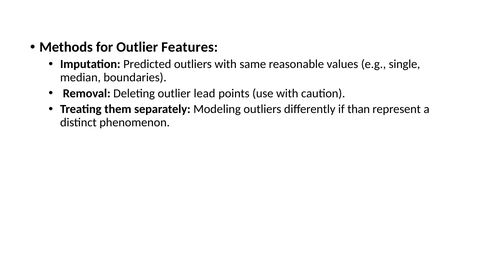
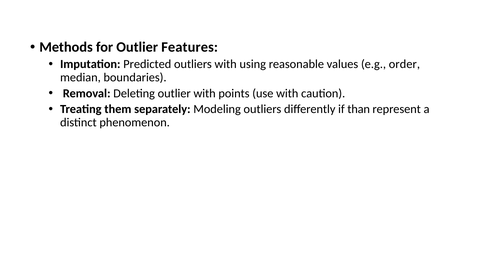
same: same -> using (253, 64)
single: single -> order (404, 64)
outlier lead: lead -> with (205, 93)
